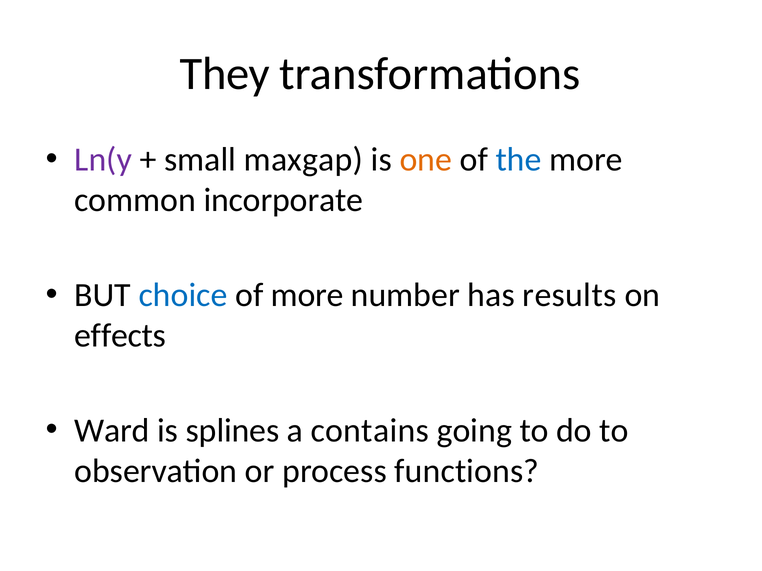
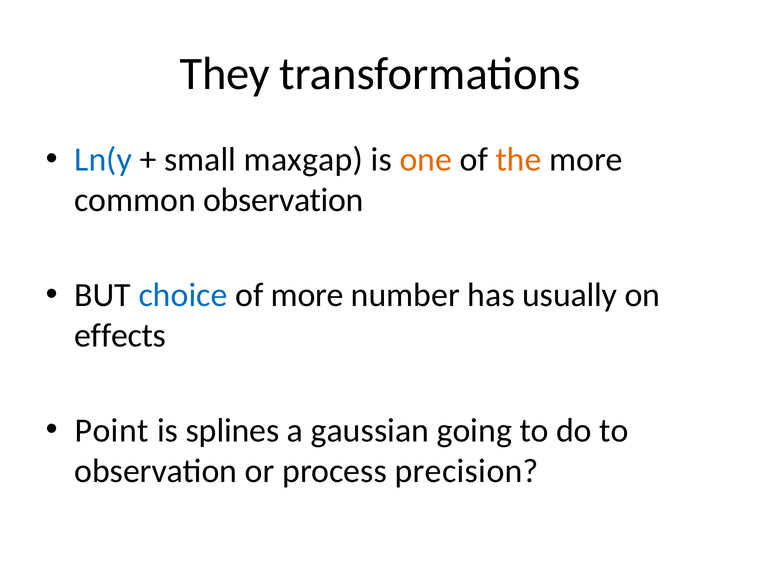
Ln(y colour: purple -> blue (103, 160)
the colour: blue -> orange (519, 160)
common incorporate: incorporate -> observation (284, 201)
results: results -> usually (570, 295)
Ward: Ward -> Point (112, 431)
contains: contains -> gaussian (370, 431)
functions: functions -> precision (467, 472)
